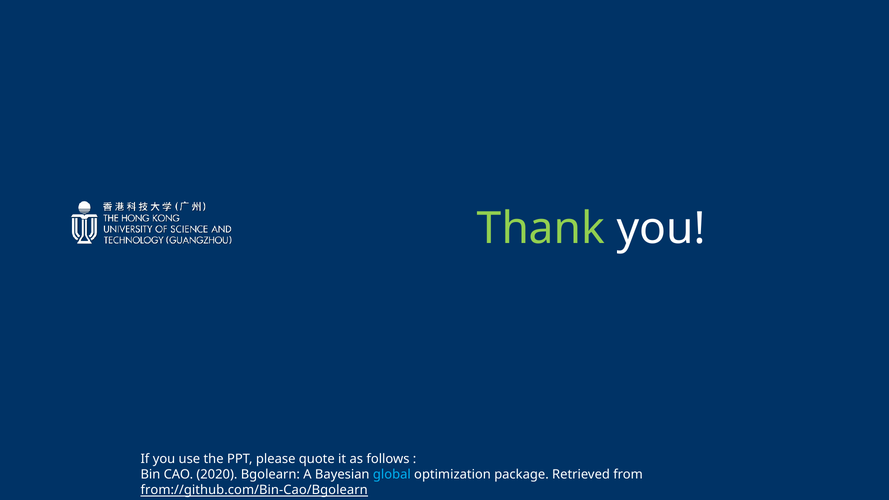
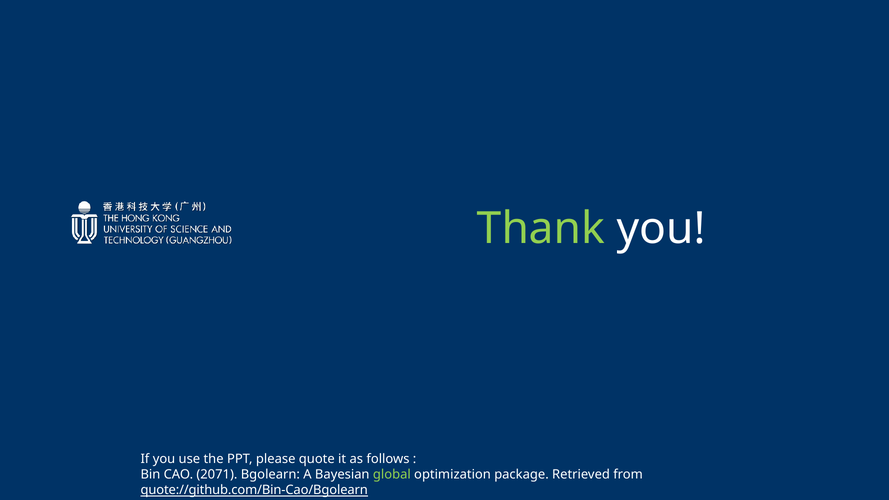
2020: 2020 -> 2071 (217, 474)
global colour: light blue -> light green (392, 474)
from://github.com/Bin-Cao/Bgolearn: from://github.com/Bin-Cao/Bgolearn -> quote://github.com/Bin-Cao/Bgolearn (254, 490)
